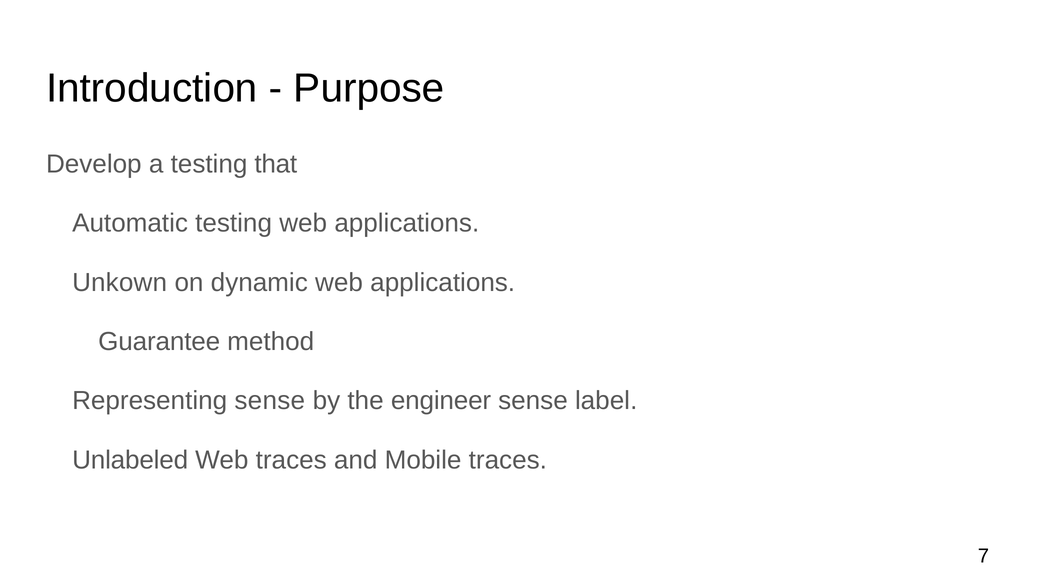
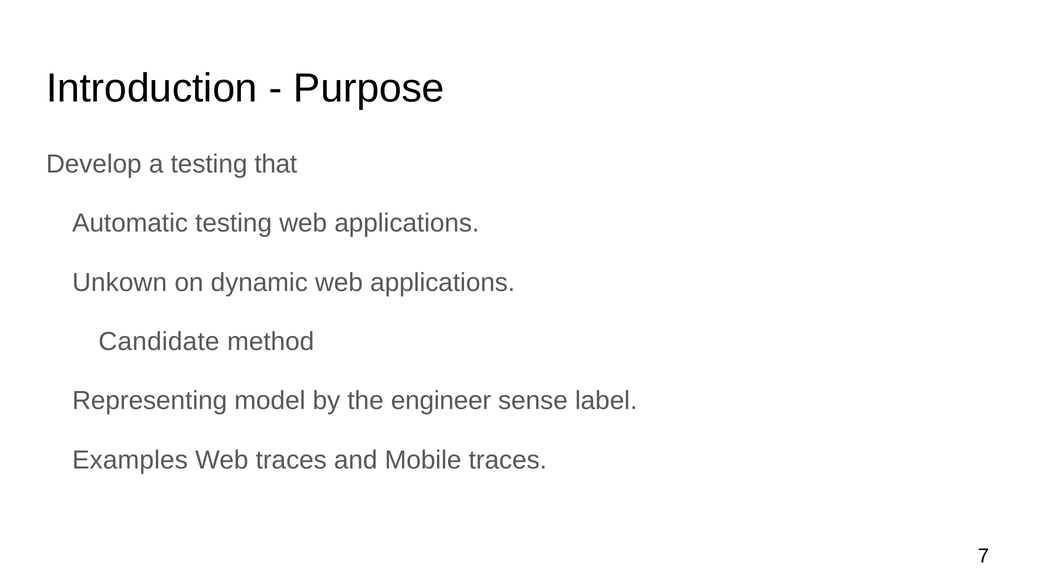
Guarantee: Guarantee -> Candidate (159, 342)
Representing sense: sense -> model (270, 401)
Unlabeled: Unlabeled -> Examples (130, 460)
